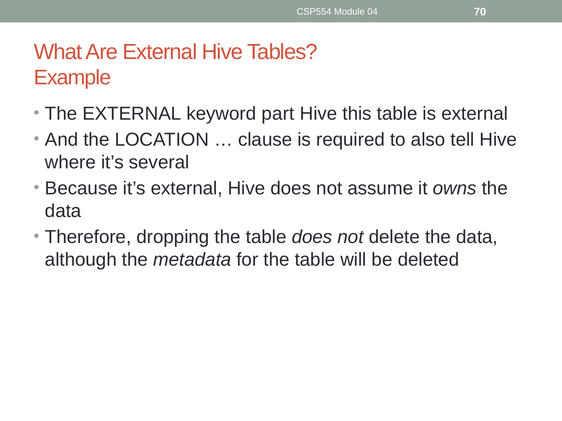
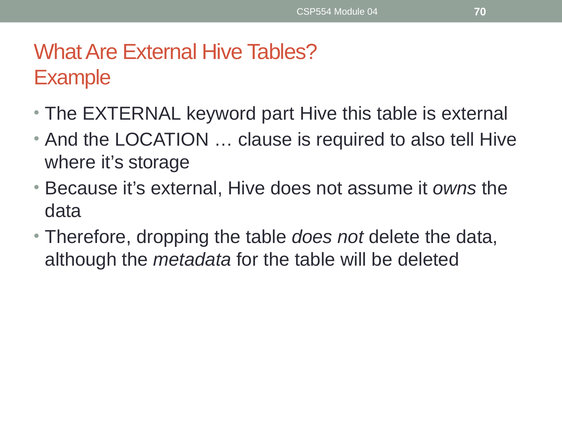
several: several -> storage (159, 162)
